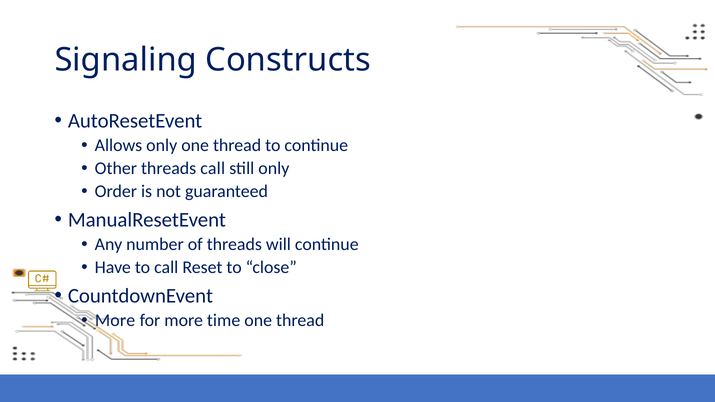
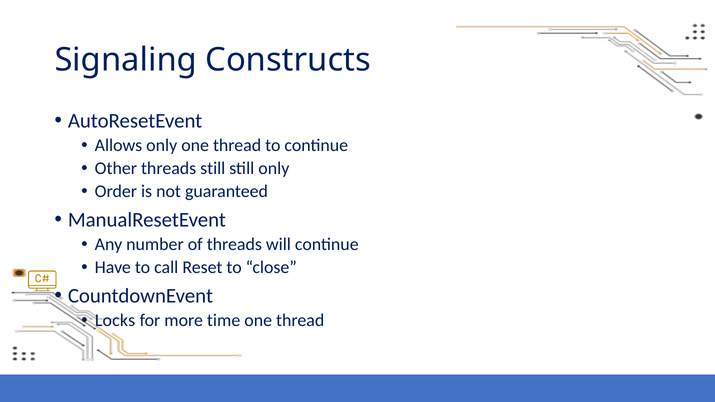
threads call: call -> still (213, 169)
More: More -> Locks (115, 321)
